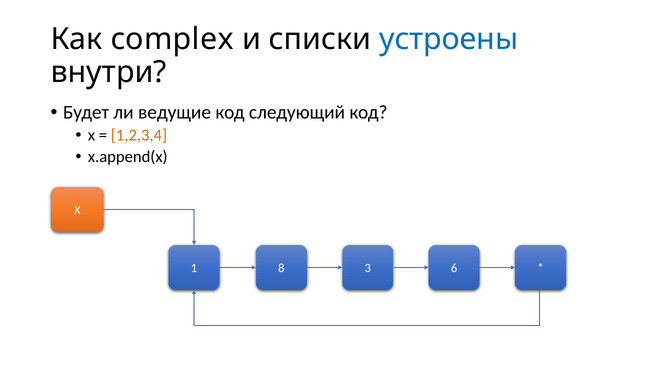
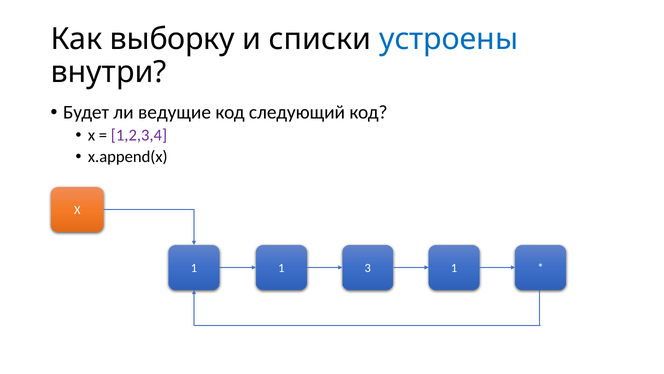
complex: complex -> выборку (172, 39)
1,2,3,4 colour: orange -> purple (139, 135)
1 8: 8 -> 1 (281, 268)
3 6: 6 -> 1 (454, 268)
